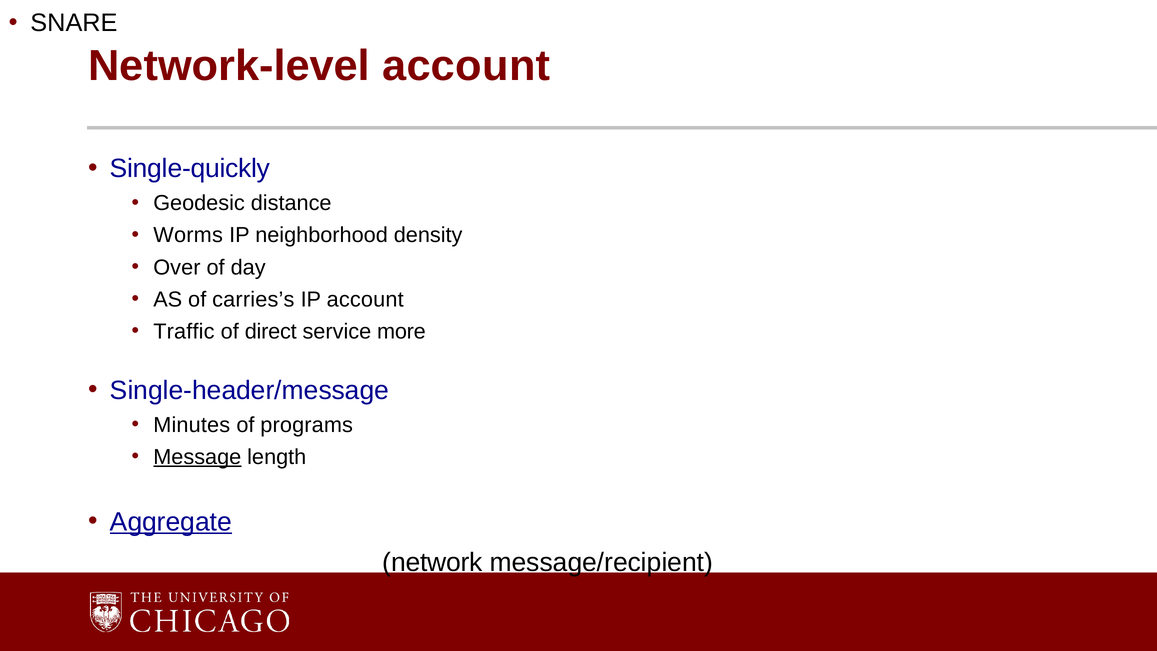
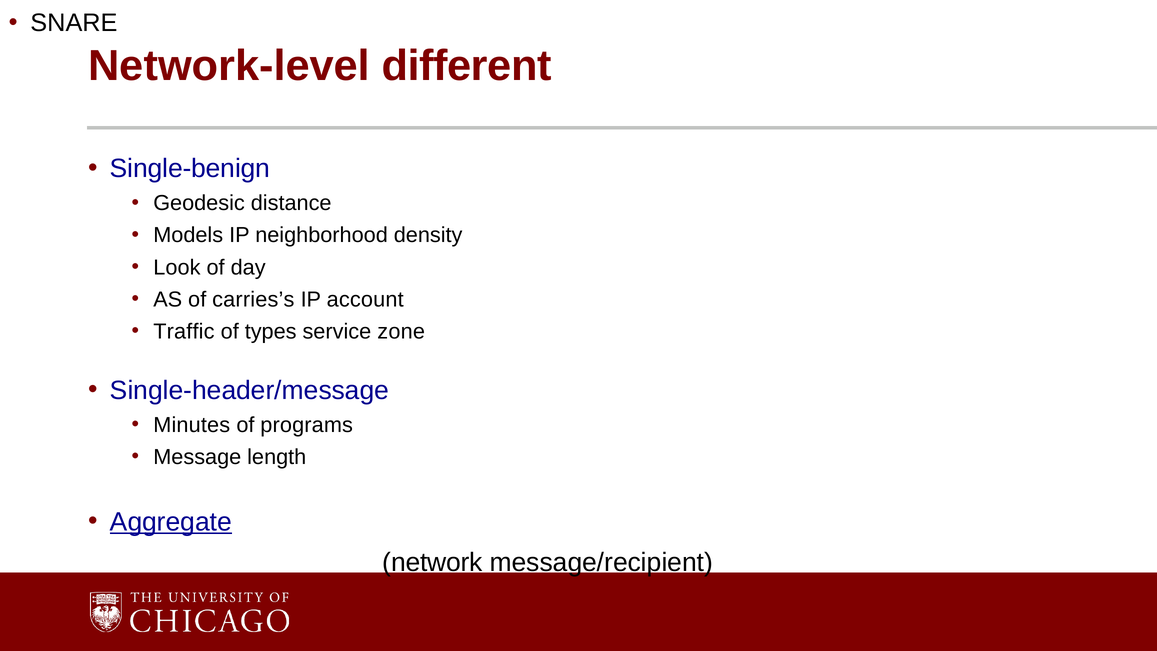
Network-level account: account -> different (467, 66)
Single-quickly: Single-quickly -> Single-benign (190, 169)
Worms: Worms -> Models (188, 235)
Over: Over -> Look (177, 267)
direct: direct -> types (271, 331)
more: more -> zone (401, 331)
Message underline: present -> none (197, 457)
